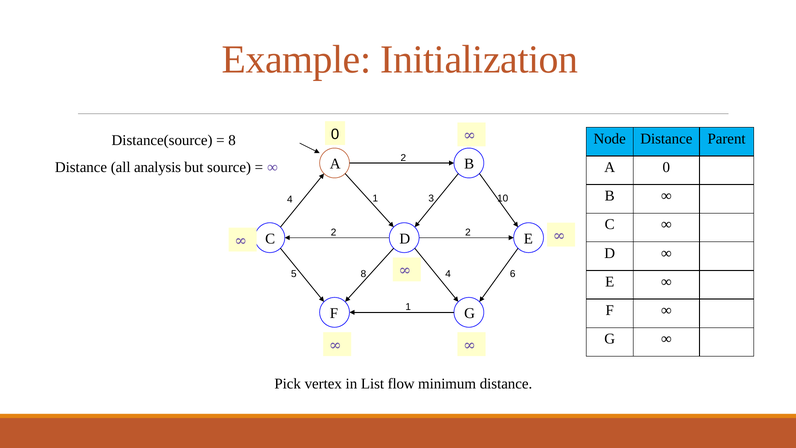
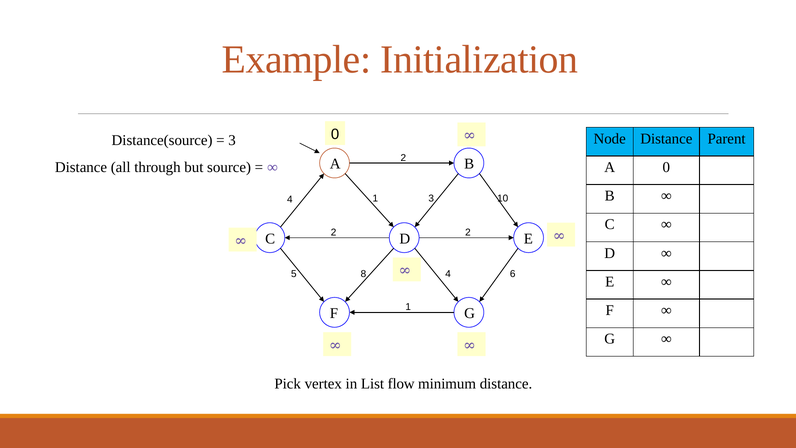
8: 8 -> 3 (232, 140)
analysis: analysis -> through (157, 167)
